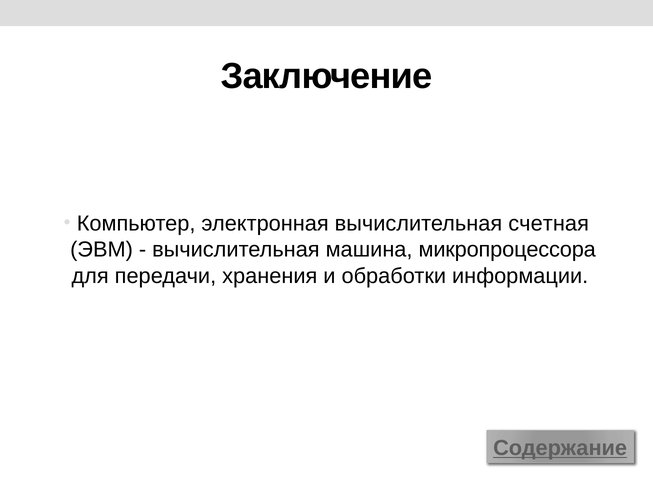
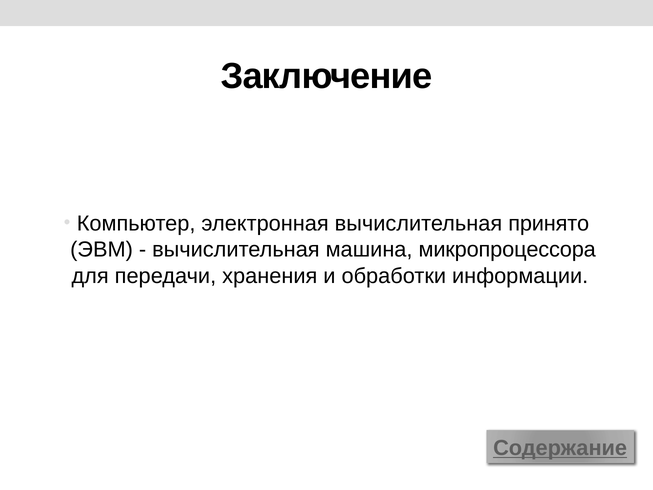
счетная: счетная -> принято (549, 224)
